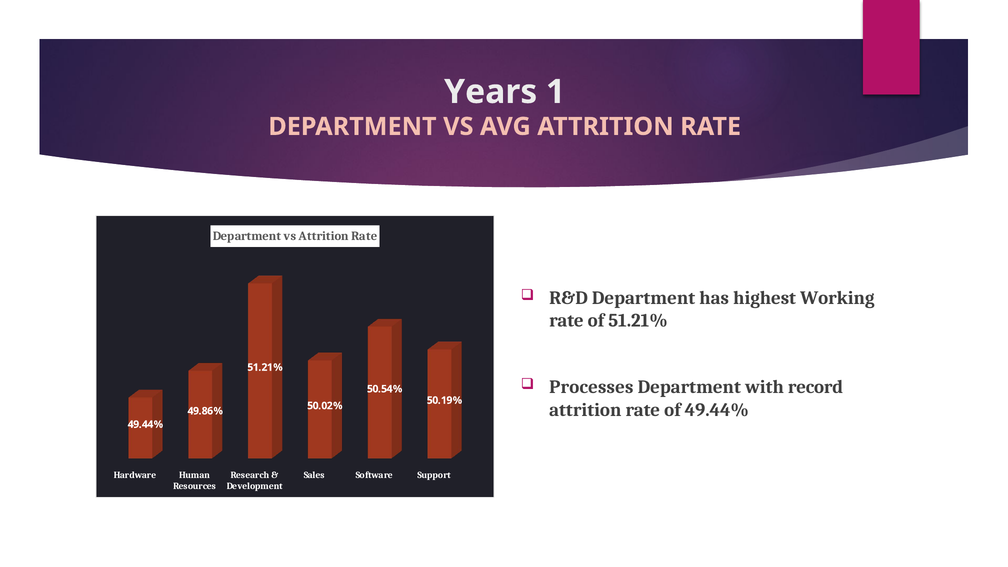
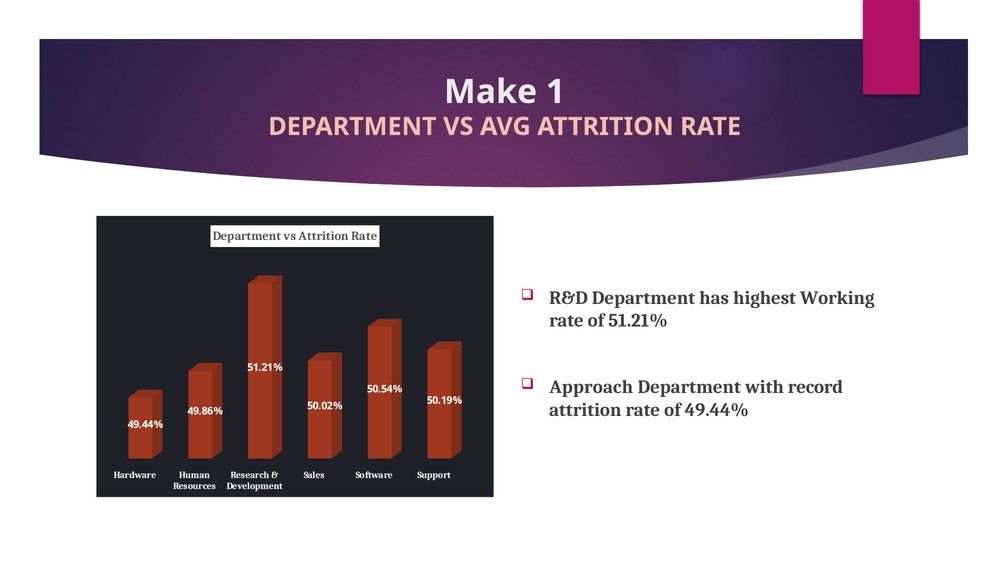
Years: Years -> Make (491, 92)
Processes: Processes -> Approach (591, 387)
